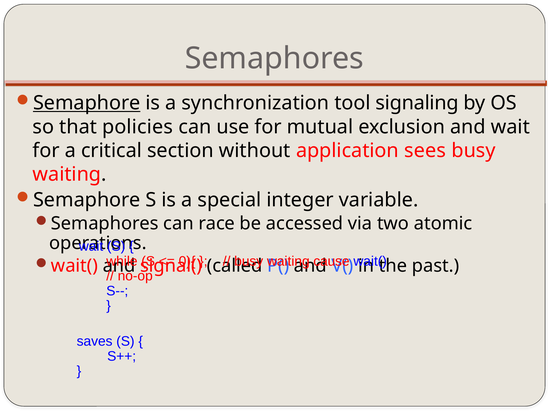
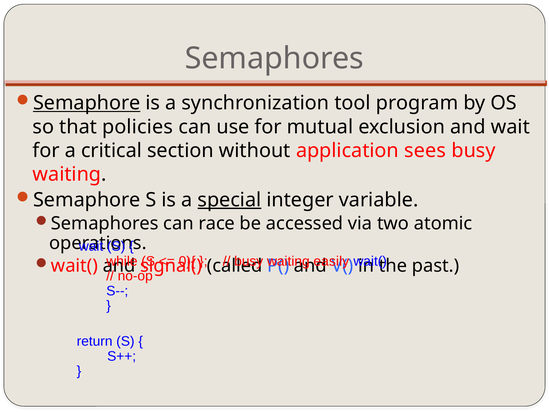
signaling: signaling -> program (417, 103)
special underline: none -> present (229, 200)
cause: cause -> easily (331, 261)
saves: saves -> return (95, 341)
